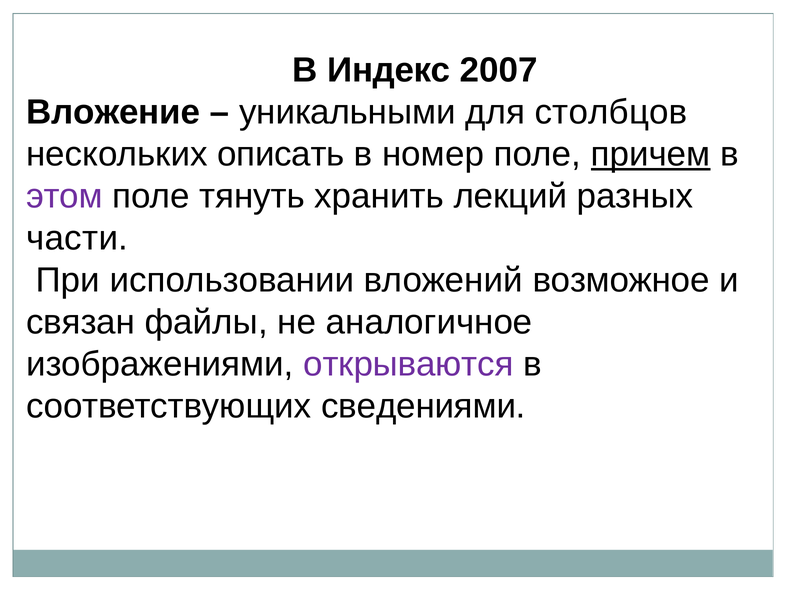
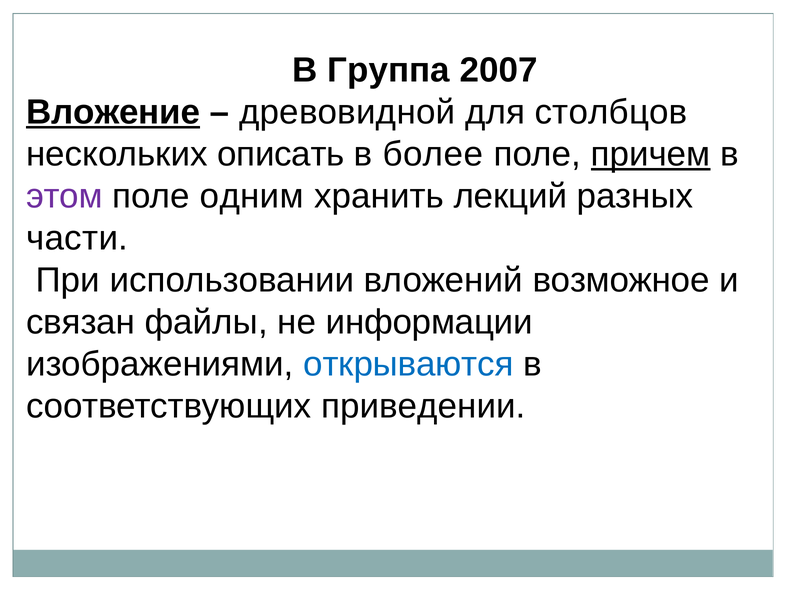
Индекс: Индекс -> Группа (389, 70)
Вложение underline: none -> present (113, 112)
уникальными: уникальными -> древовидной (347, 112)
номер: номер -> более (433, 154)
тянуть: тянуть -> одним (252, 196)
аналогичное: аналогичное -> информации (429, 322)
открываются colour: purple -> blue (408, 364)
сведениями: сведениями -> приведении (423, 406)
